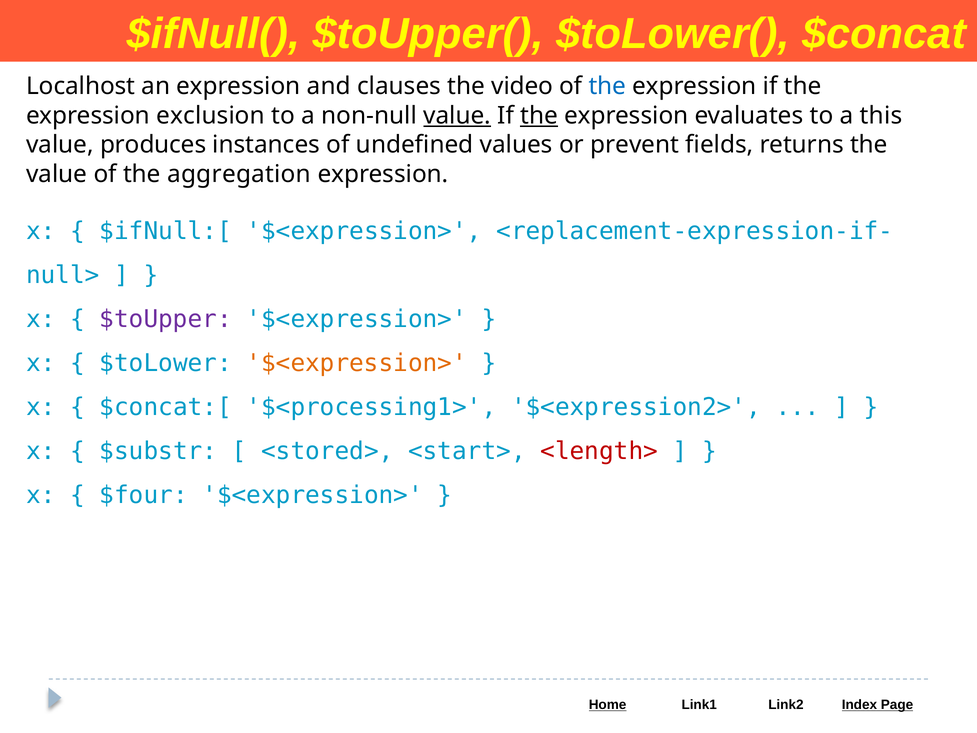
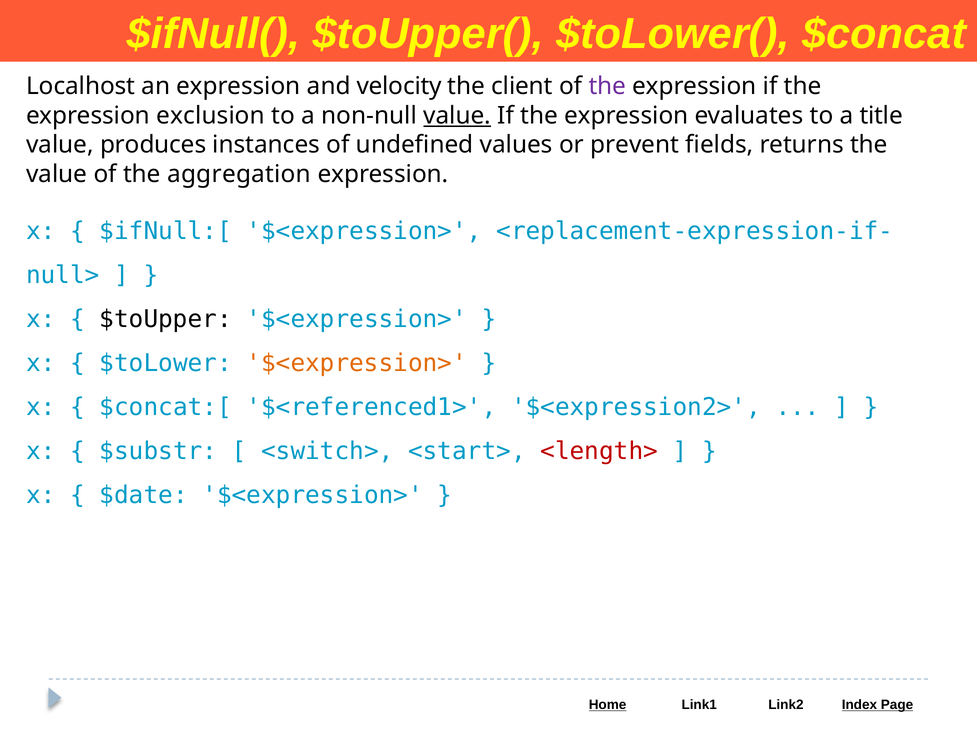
clauses: clauses -> velocity (399, 86)
video: video -> client (522, 86)
the colour: blue -> purple (607, 86)
the underline: present -> none (539, 116)
this: this -> title (881, 116)
$toUpper colour: purple -> black (166, 319)
$<processing1>: $<processing1> -> $<referenced1> (371, 407)
<stored>: <stored> -> <switch> (327, 451)
$four: $four -> $date (144, 495)
